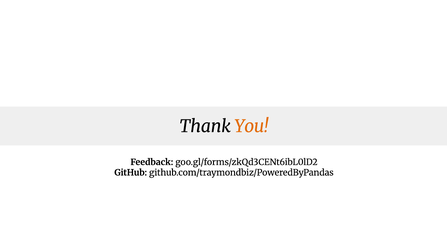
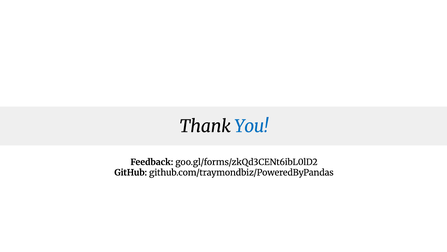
You colour: orange -> blue (251, 126)
